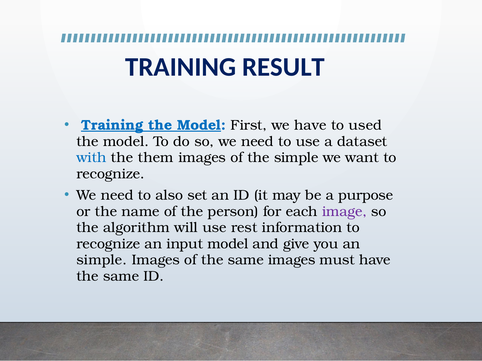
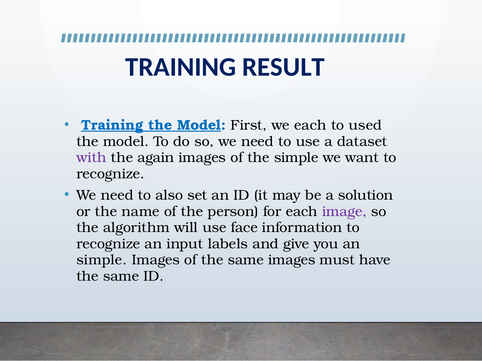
we have: have -> each (310, 125)
with colour: blue -> purple (91, 158)
them: them -> again (156, 158)
purpose: purpose -> solution (366, 196)
rest: rest -> face (244, 228)
input model: model -> labels (228, 244)
